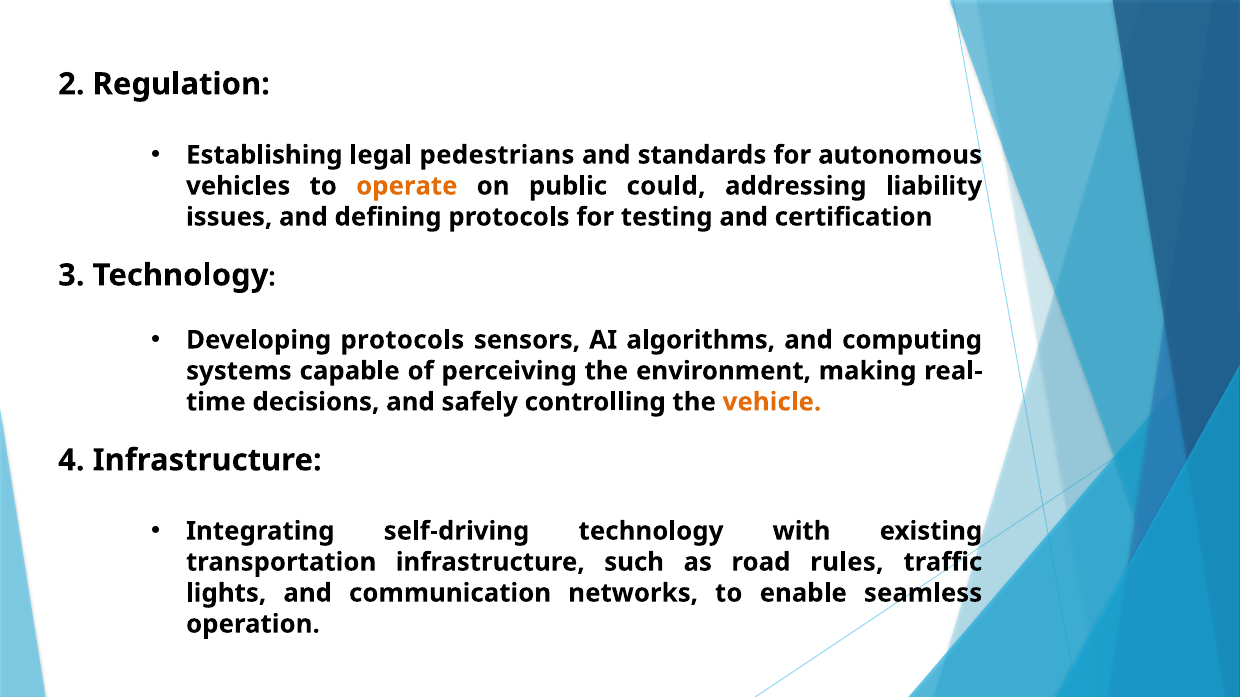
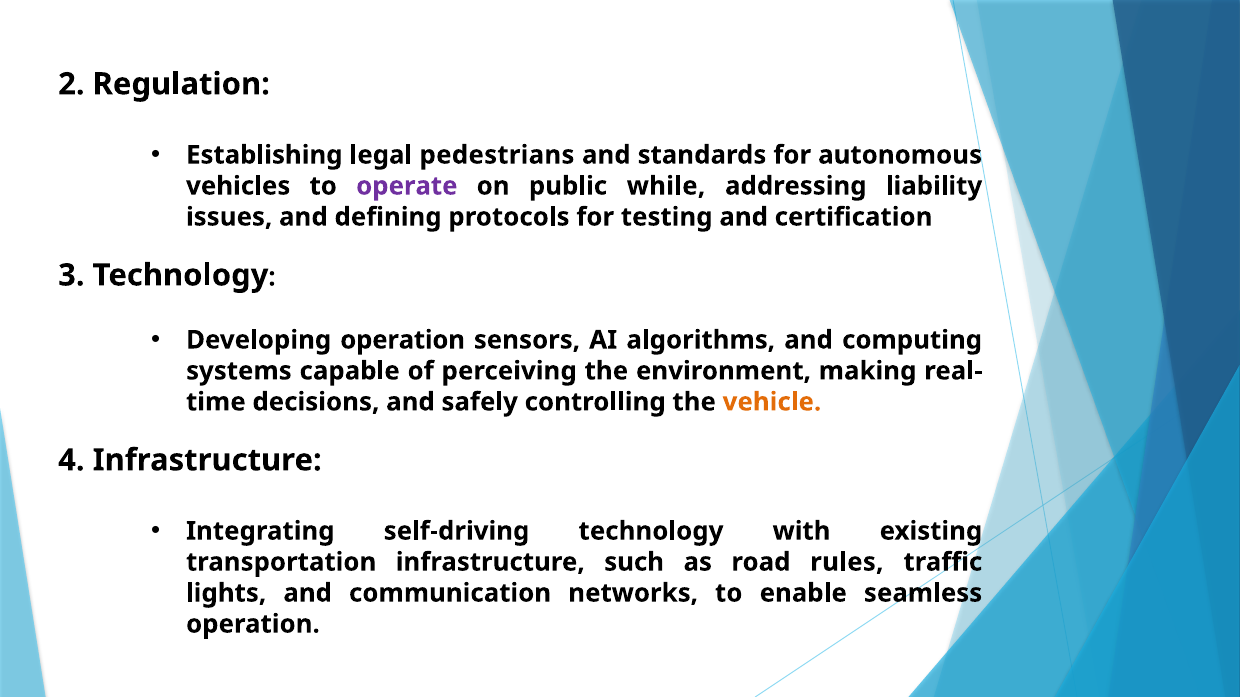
operate colour: orange -> purple (407, 186)
could: could -> while (666, 186)
Developing protocols: protocols -> operation (403, 340)
